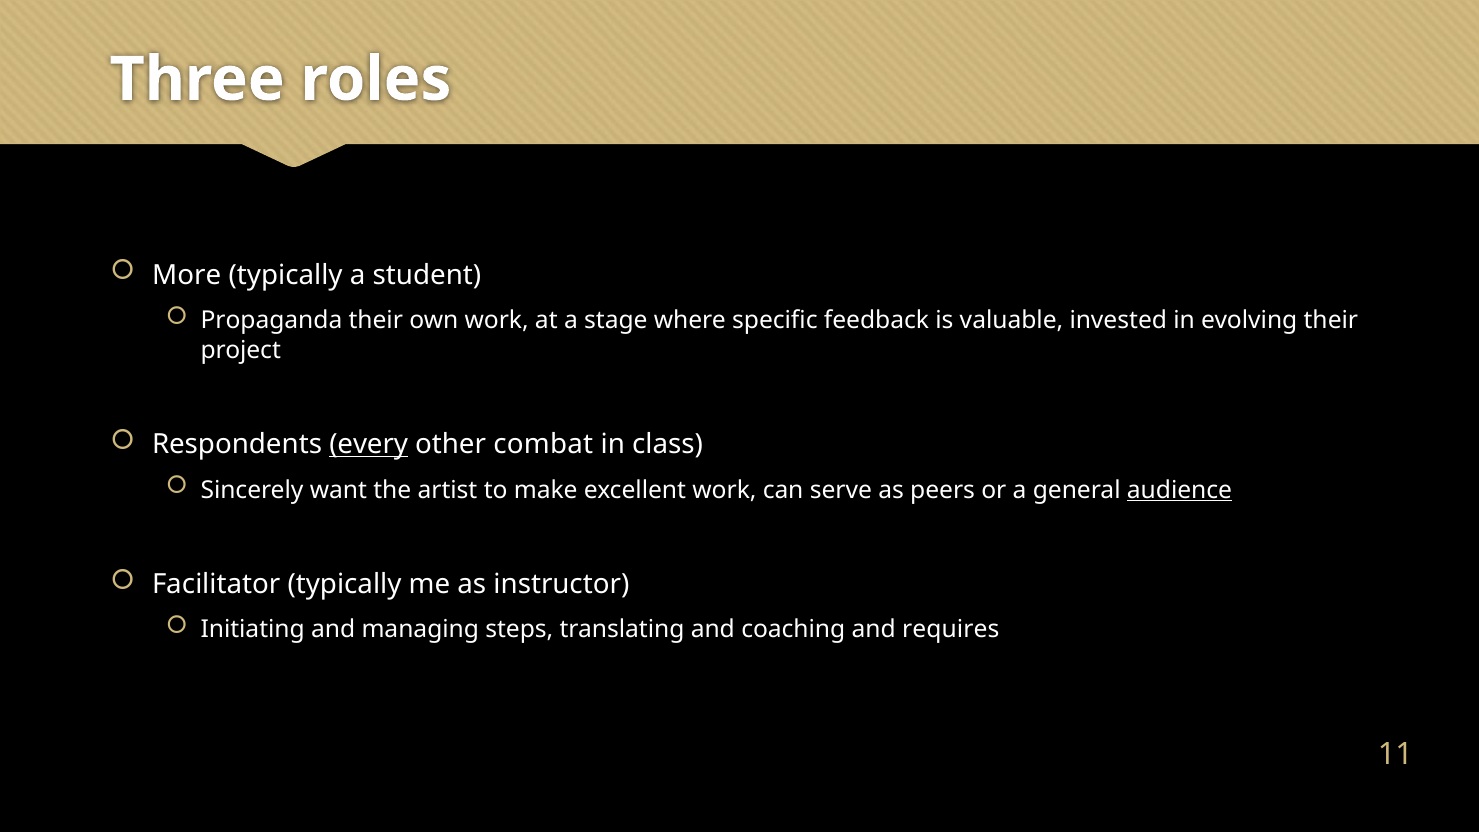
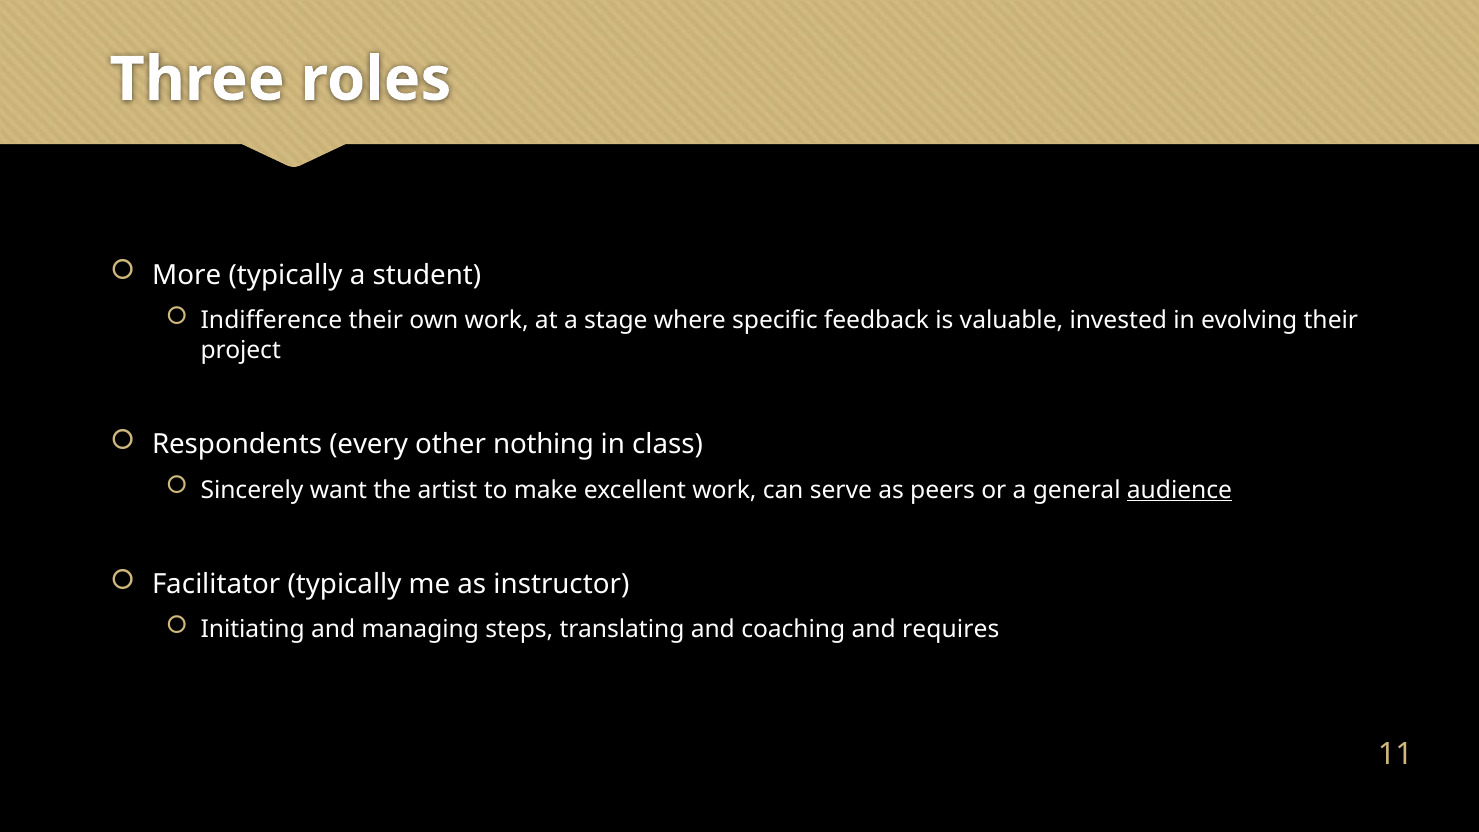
Propaganda: Propaganda -> Indifference (271, 320)
every underline: present -> none (369, 444)
combat: combat -> nothing (544, 444)
